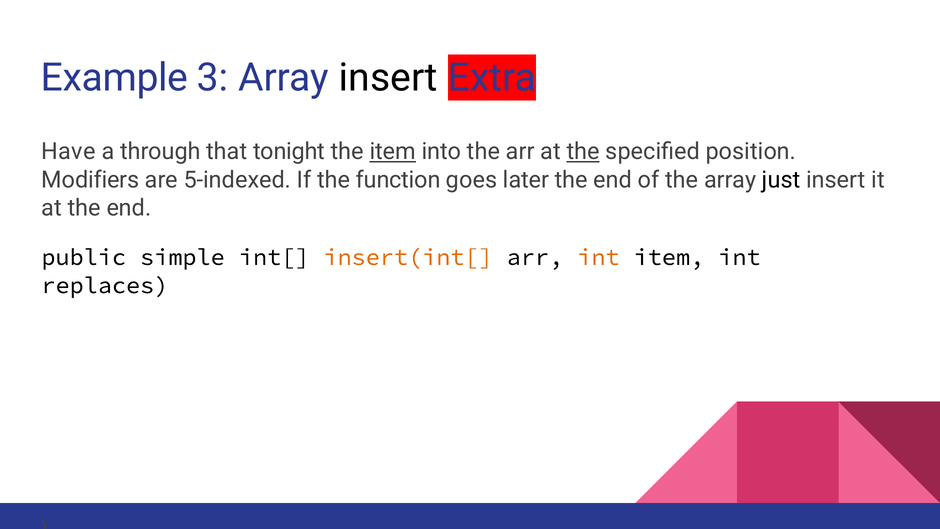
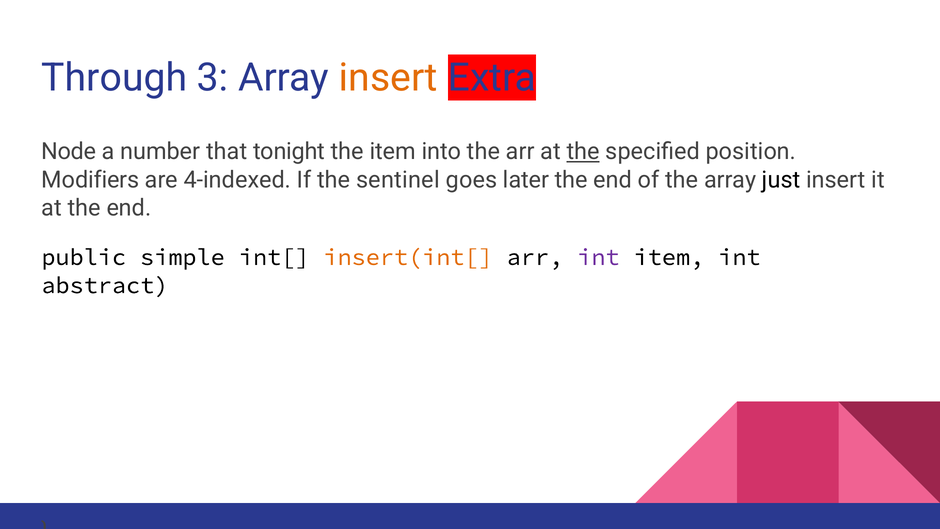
Example: Example -> Through (114, 78)
insert colour: black -> orange (388, 78)
Have: Have -> Node (69, 152)
through: through -> number (160, 152)
item underline: present -> none (393, 152)
5-indexed: 5-indexed -> 4-indexed (237, 180)
function: function -> sentinel (398, 180)
int colour: orange -> purple (598, 257)
replaces: replaces -> abstract (105, 285)
